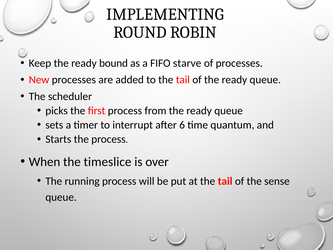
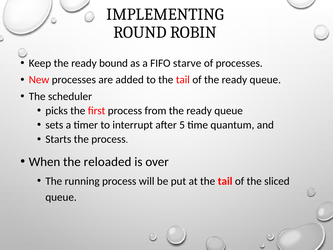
6: 6 -> 5 (182, 125)
timeslice: timeslice -> reloaded (108, 162)
sense: sense -> sliced (277, 181)
